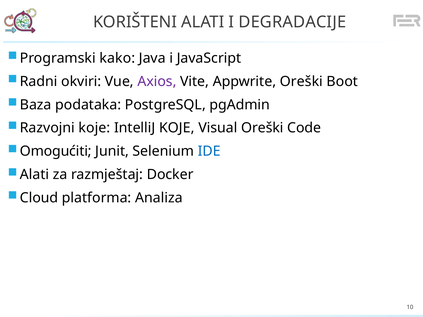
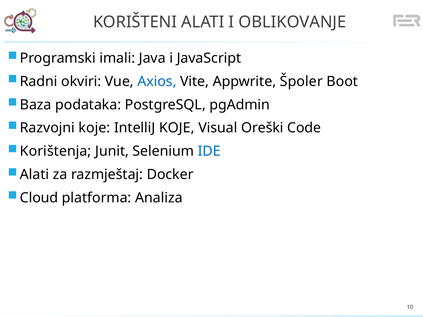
DEGRADACIJE: DEGRADACIJE -> OBLIKOVANJE (292, 22)
kako: kako -> imali (117, 58)
Axios colour: purple -> blue (157, 82)
Appwrite Oreški: Oreški -> Špoler (301, 82)
Omogućiti: Omogućiti -> Korištenja (56, 151)
